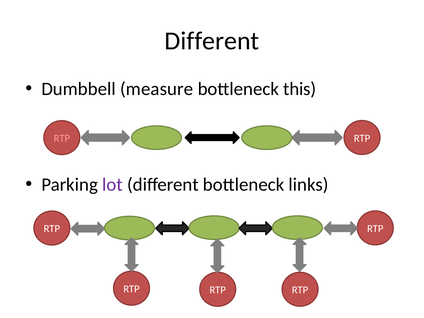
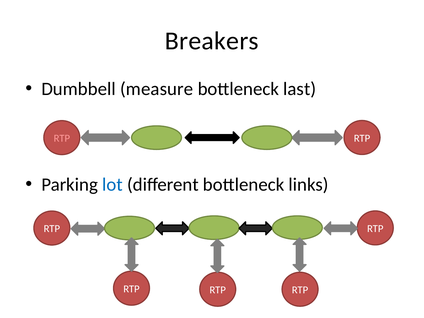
Different: Different -> Breakers (212, 41)
this: this -> last (300, 89)
lot colour: purple -> blue (112, 185)
